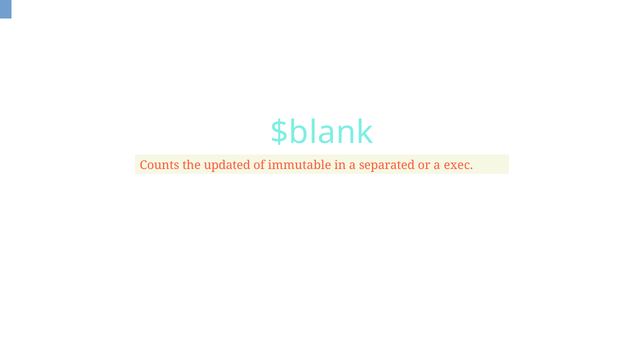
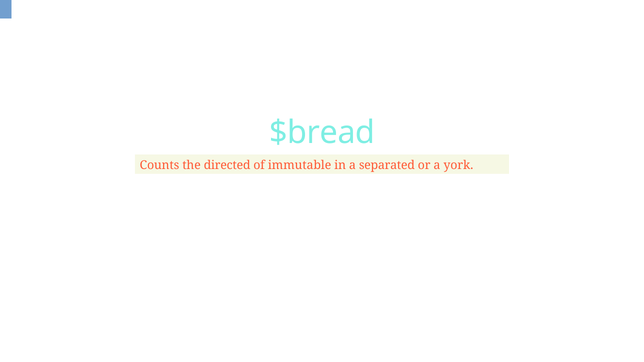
$blank: $blank -> $bread (322, 133)
updated: updated -> directed (227, 165)
exec: exec -> york (458, 165)
